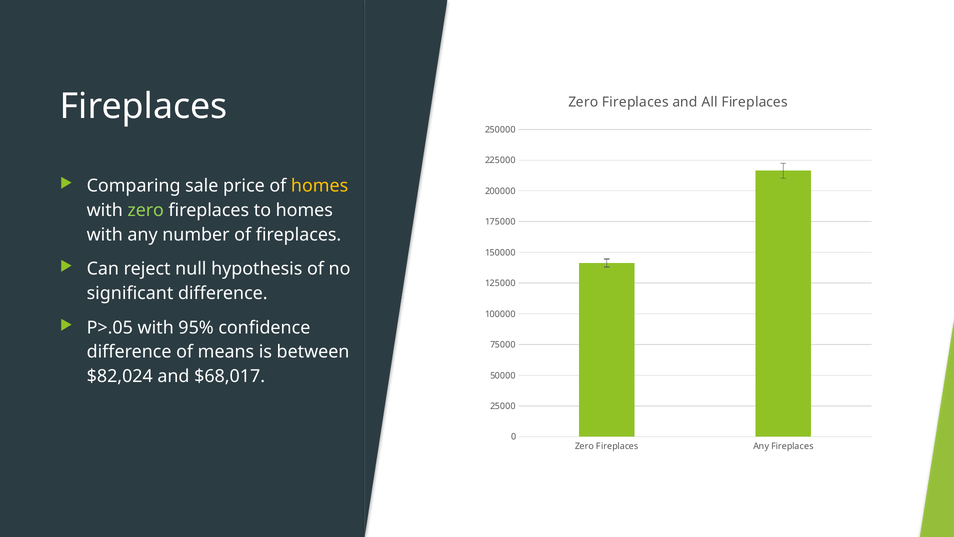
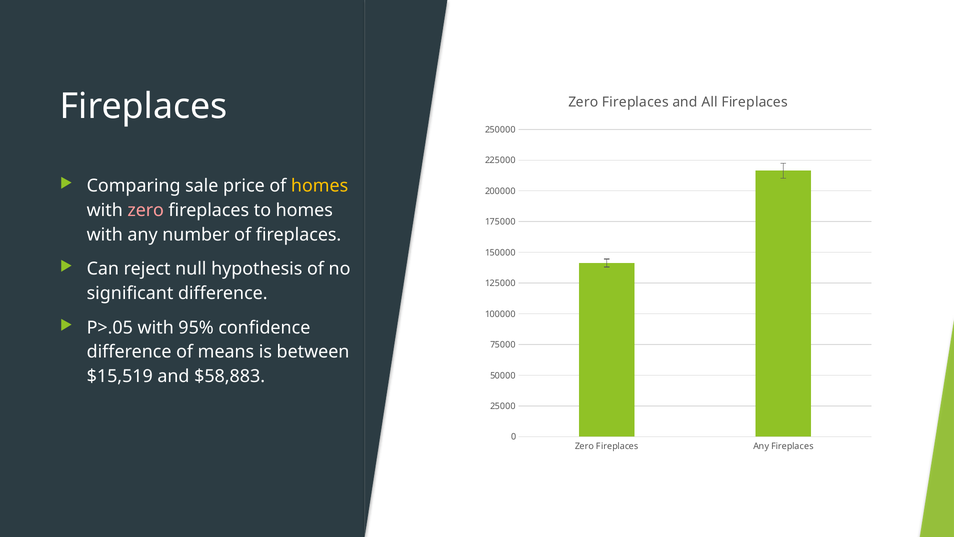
zero colour: light green -> pink (146, 210)
$82,024: $82,024 -> $15,519 (120, 376)
$68,017: $68,017 -> $58,883 (230, 376)
